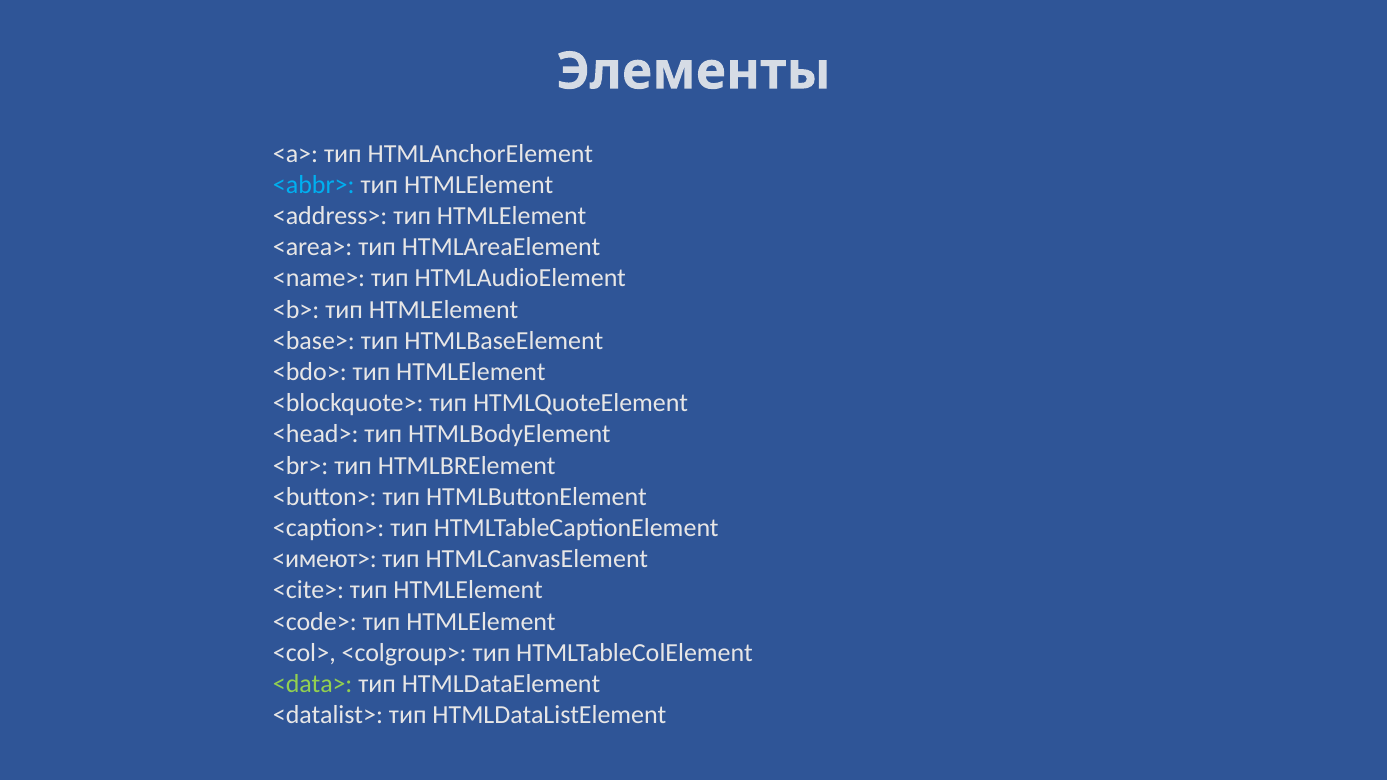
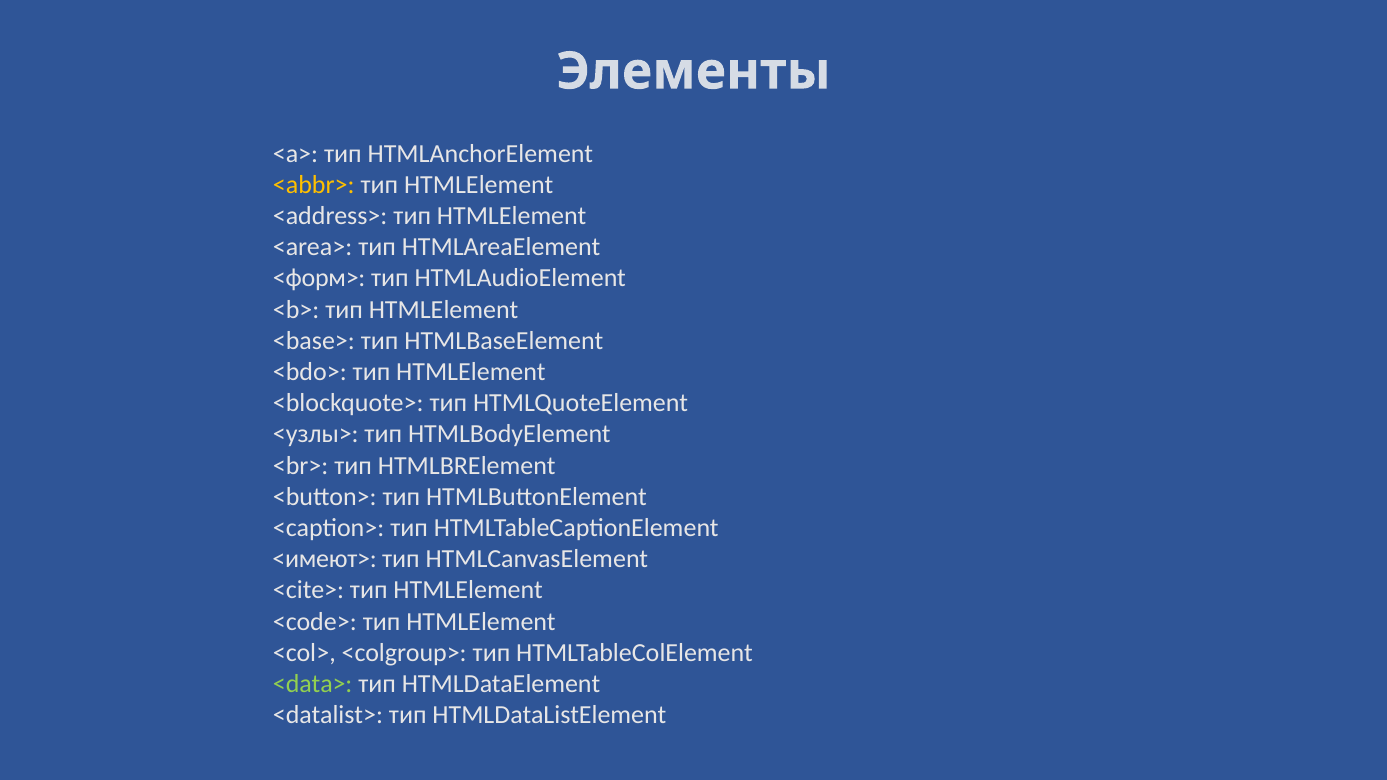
<abbr> colour: light blue -> yellow (314, 185)
<name>: <name> -> <форм> (319, 278)
<head>: <head> -> <узлы> (316, 434)
